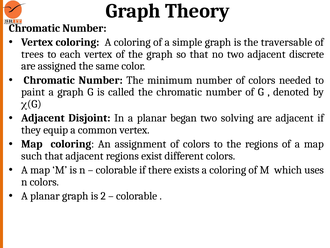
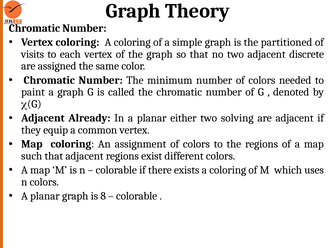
traversable: traversable -> partitioned (287, 42)
trees: trees -> visits (32, 54)
Disjoint: Disjoint -> Already (89, 118)
began: began -> either (183, 118)
2: 2 -> 8 (103, 196)
